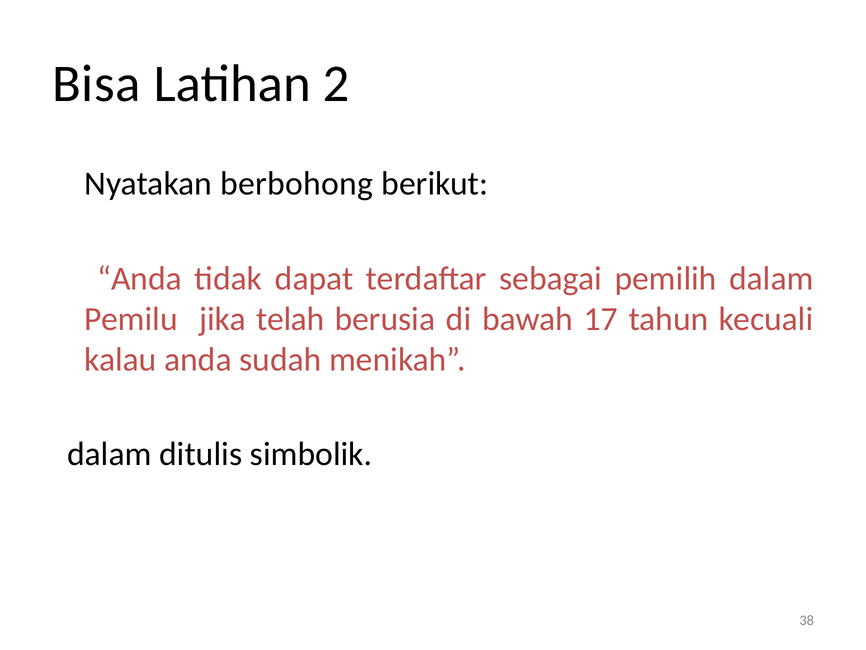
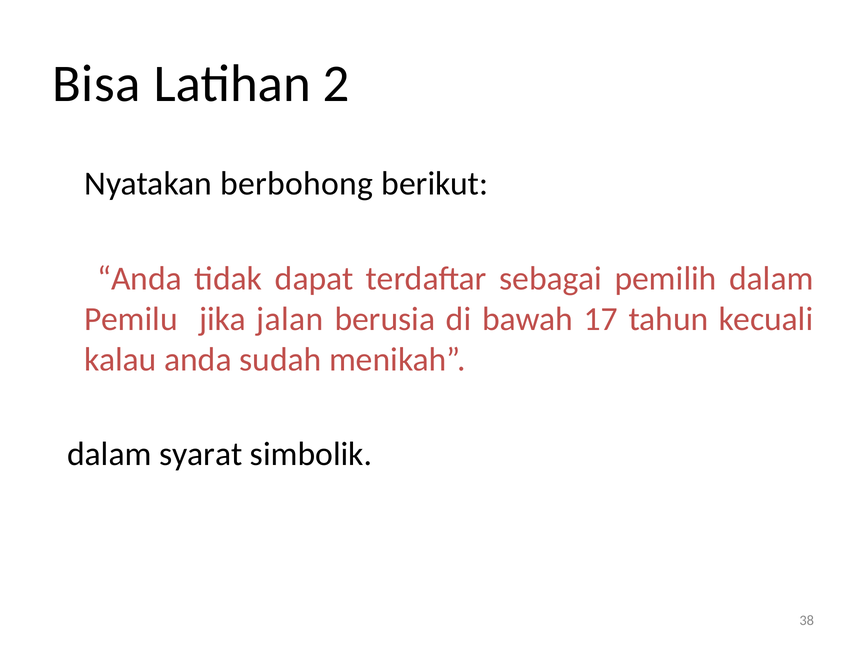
telah: telah -> jalan (290, 319)
ditulis: ditulis -> syarat (201, 454)
